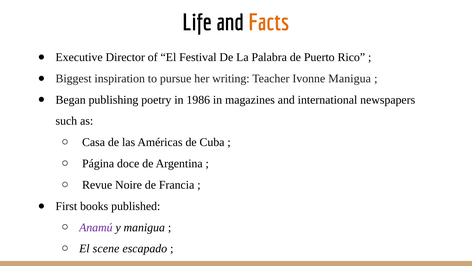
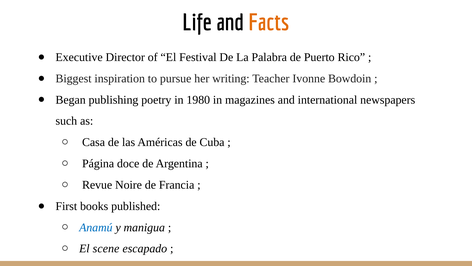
Ivonne Manigua: Manigua -> Bowdoin (350, 78)
1986: 1986 -> 1980 (198, 100)
Anamú colour: purple -> blue (96, 227)
